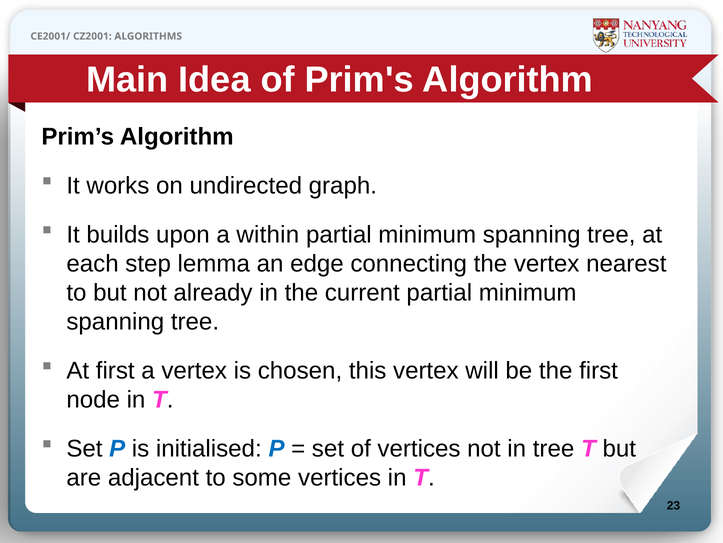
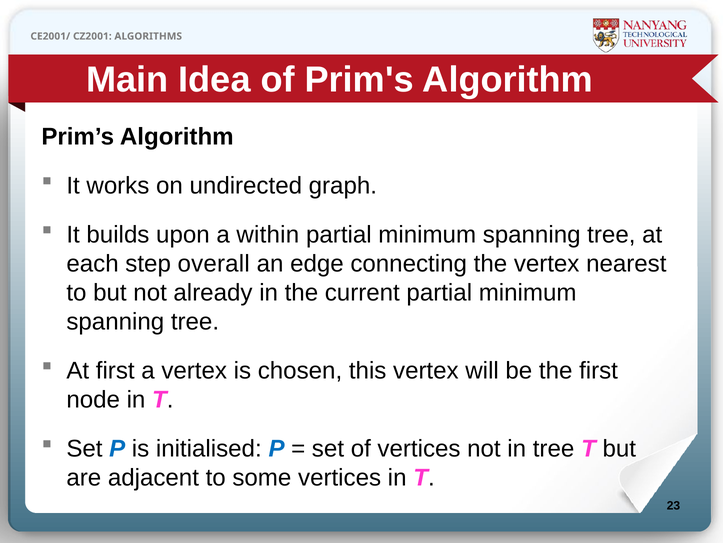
lemma: lemma -> overall (214, 263)
